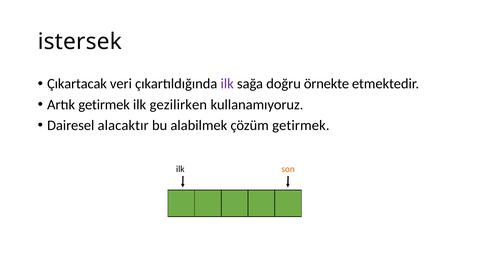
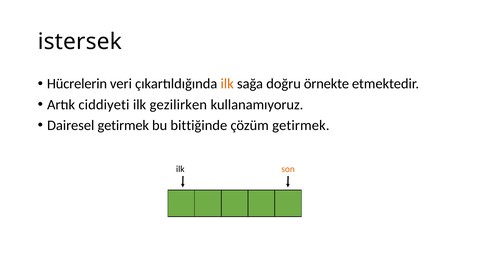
Çıkartacak: Çıkartacak -> Hücrelerin (77, 84)
ilk colour: purple -> orange (227, 84)
Artık getirmek: getirmek -> ciddiyeti (104, 105)
Dairesel alacaktır: alacaktır -> getirmek (123, 125)
alabilmek: alabilmek -> bittiğinde (199, 125)
